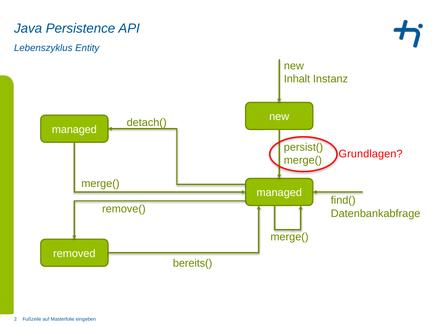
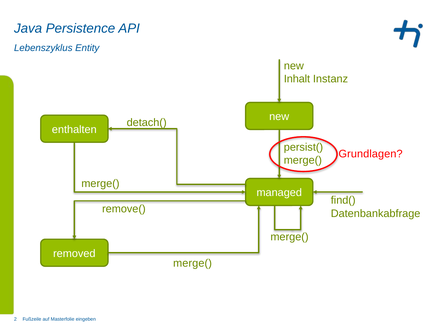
managed: managed -> enthalten (74, 129)
bereits(: bereits( -> merge( (192, 263)
